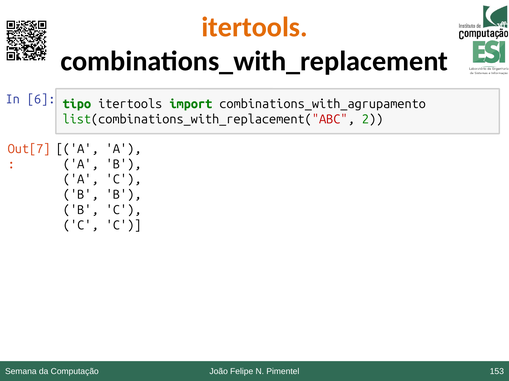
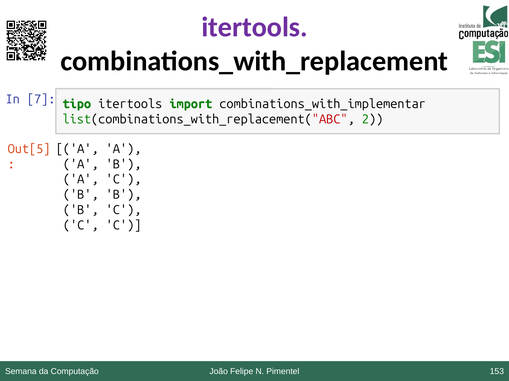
itertools colour: orange -> purple (255, 27)
6: 6 -> 7 (41, 99)
combinations_with_agrupamento: combinations_with_agrupamento -> combinations_with_implementar (323, 104)
Out[7: Out[7 -> Out[5 (29, 149)
